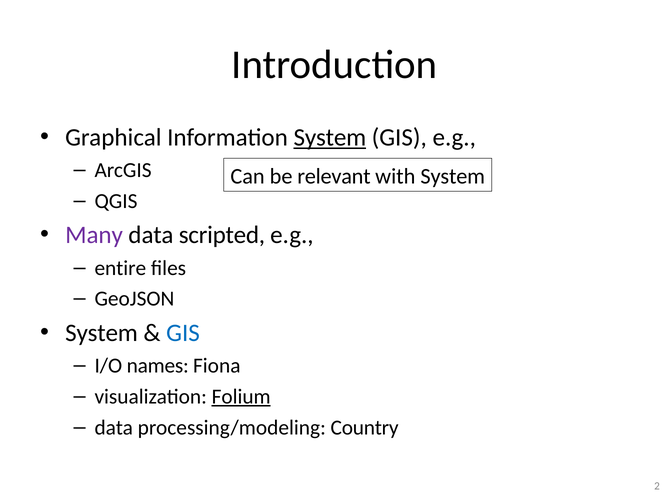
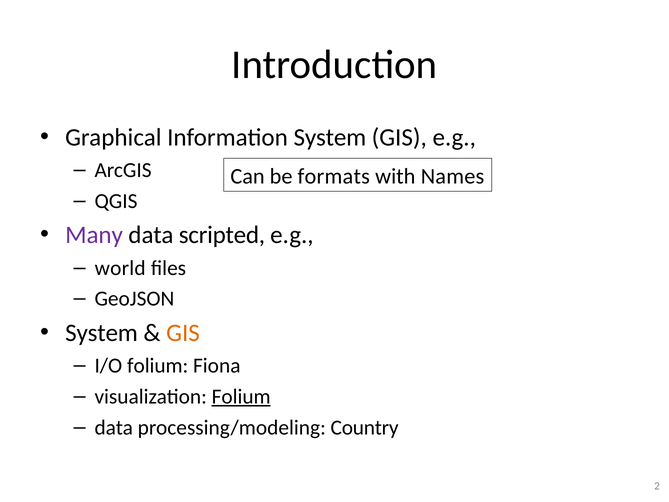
System underline: present -> none (330, 137)
relevant: relevant -> formats (334, 176)
with System: System -> Names (453, 176)
entire: entire -> world (120, 268)
GIS colour: blue -> orange (183, 333)
I/O names: names -> folium (158, 366)
